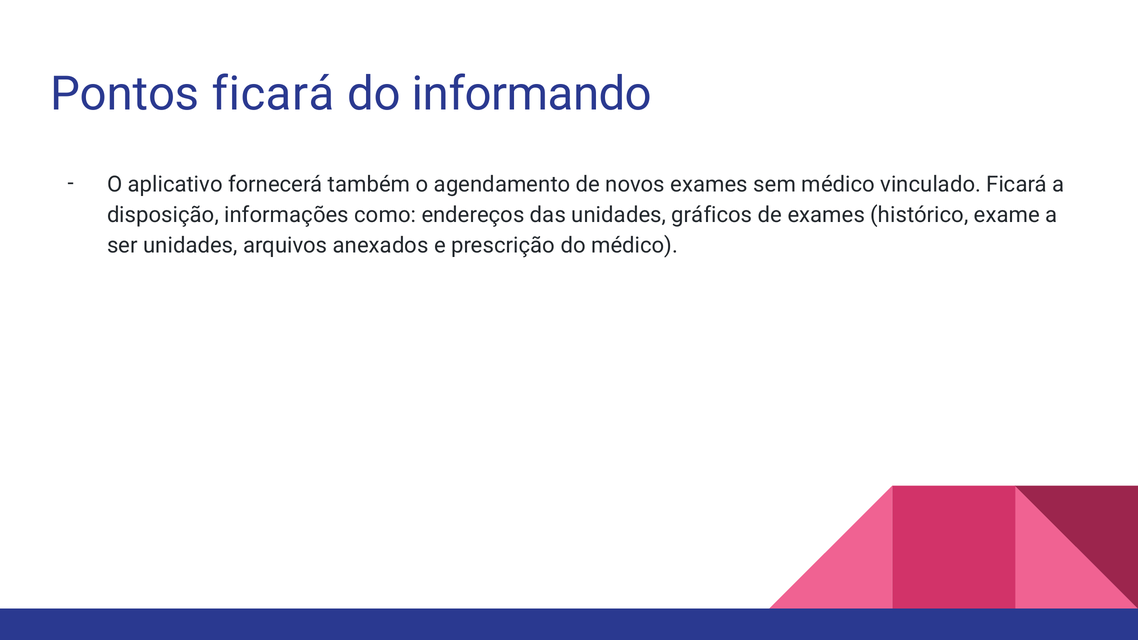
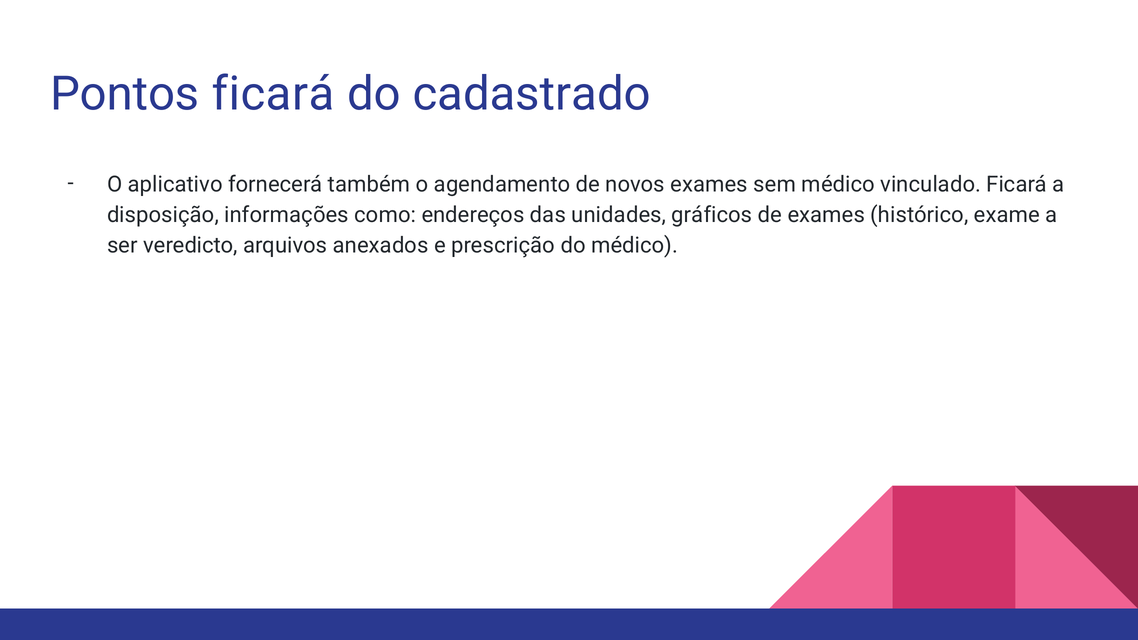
informando: informando -> cadastrado (532, 94)
ser unidades: unidades -> veredicto (190, 245)
